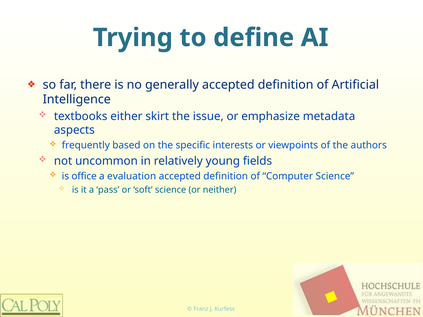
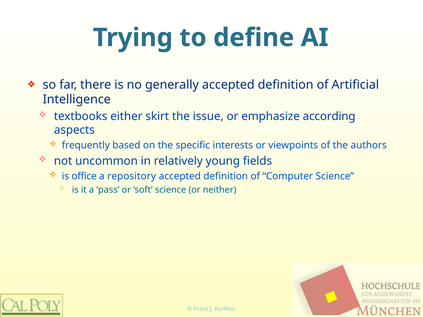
metadata: metadata -> according (329, 116)
evaluation: evaluation -> repository (132, 176)
